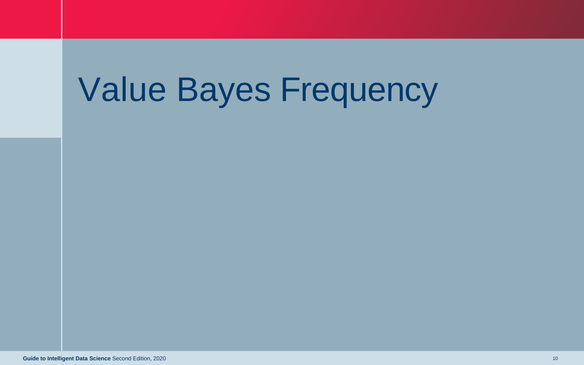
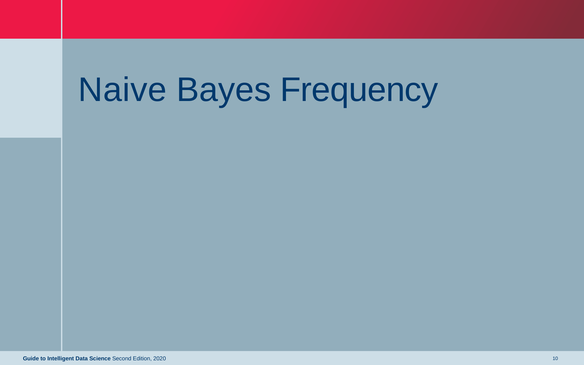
Value: Value -> Naive (122, 90)
